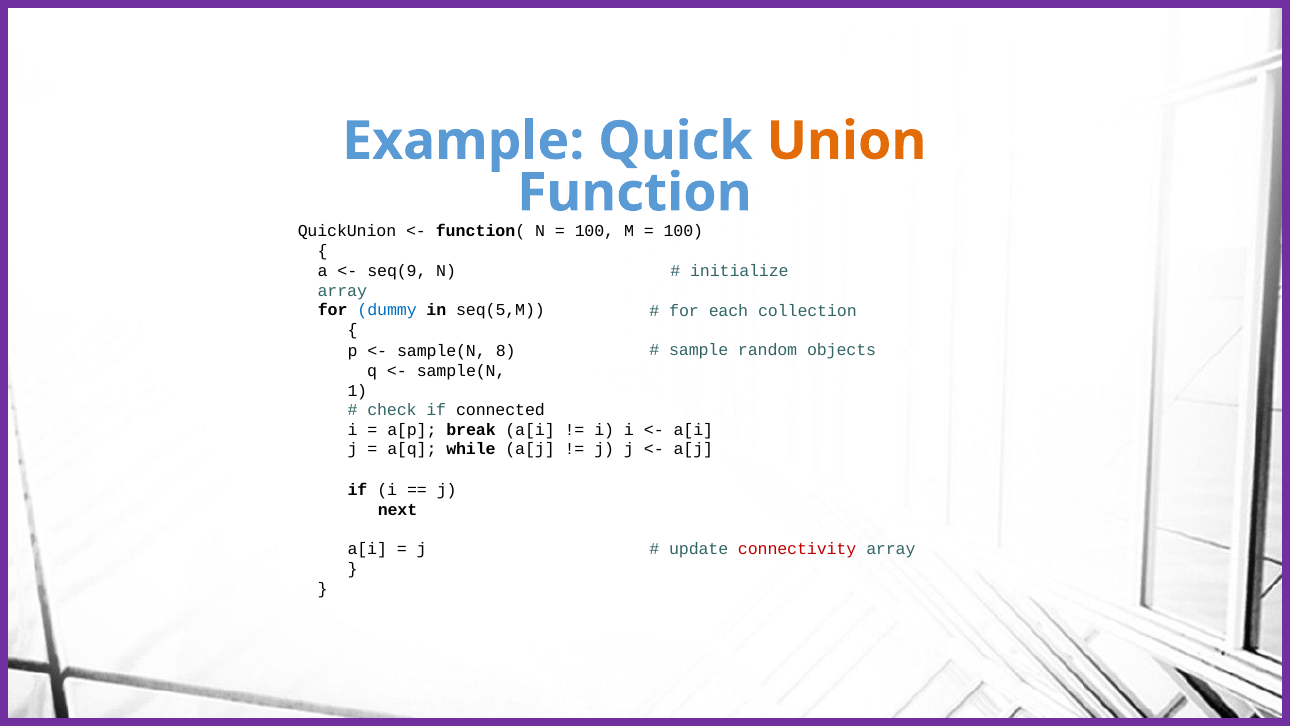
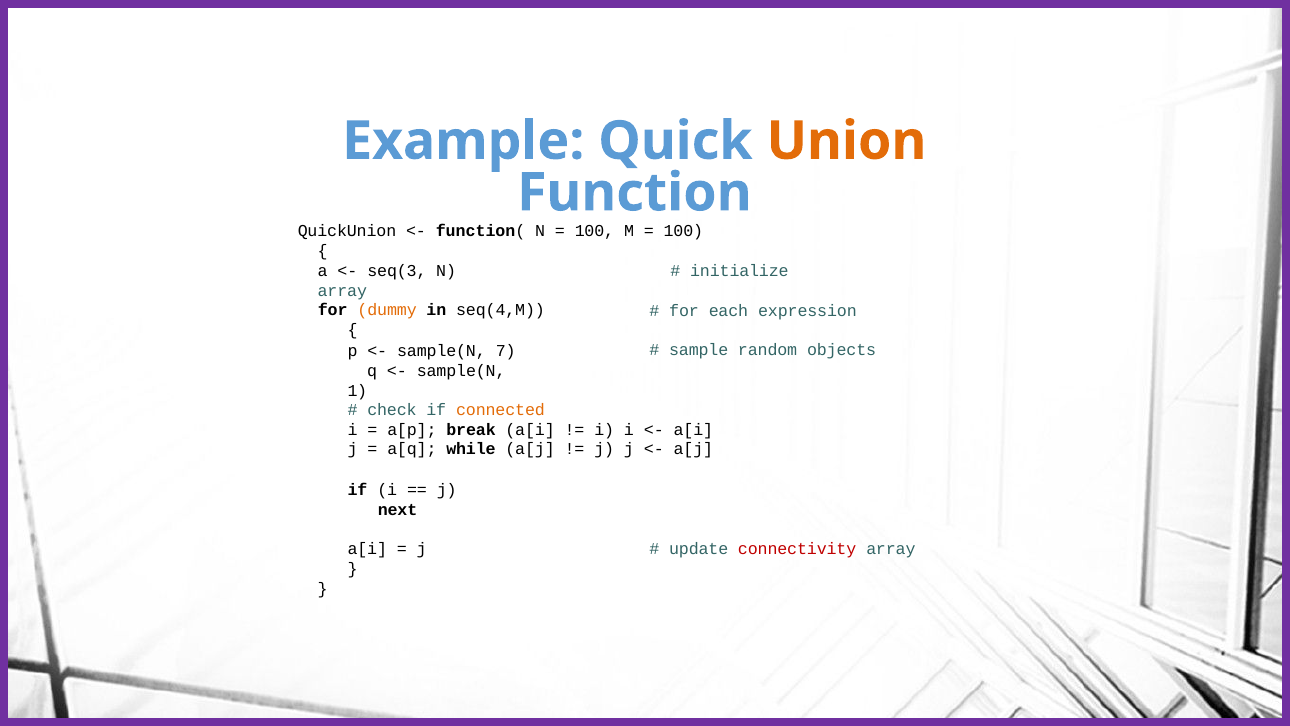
seq(9: seq(9 -> seq(3 (397, 271)
dummy colour: blue -> orange (387, 310)
seq(5,M: seq(5,M -> seq(4,M (501, 310)
collection: collection -> expression (807, 310)
8: 8 -> 7 (506, 351)
connected colour: black -> orange (500, 410)
